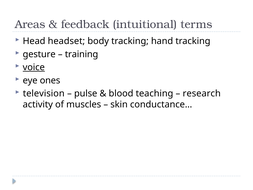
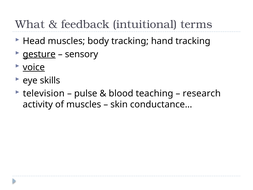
Areas: Areas -> What (30, 24)
Head headset: headset -> muscles (66, 41)
gesture underline: none -> present (39, 54)
training: training -> sensory (82, 54)
ones: ones -> skills (50, 80)
